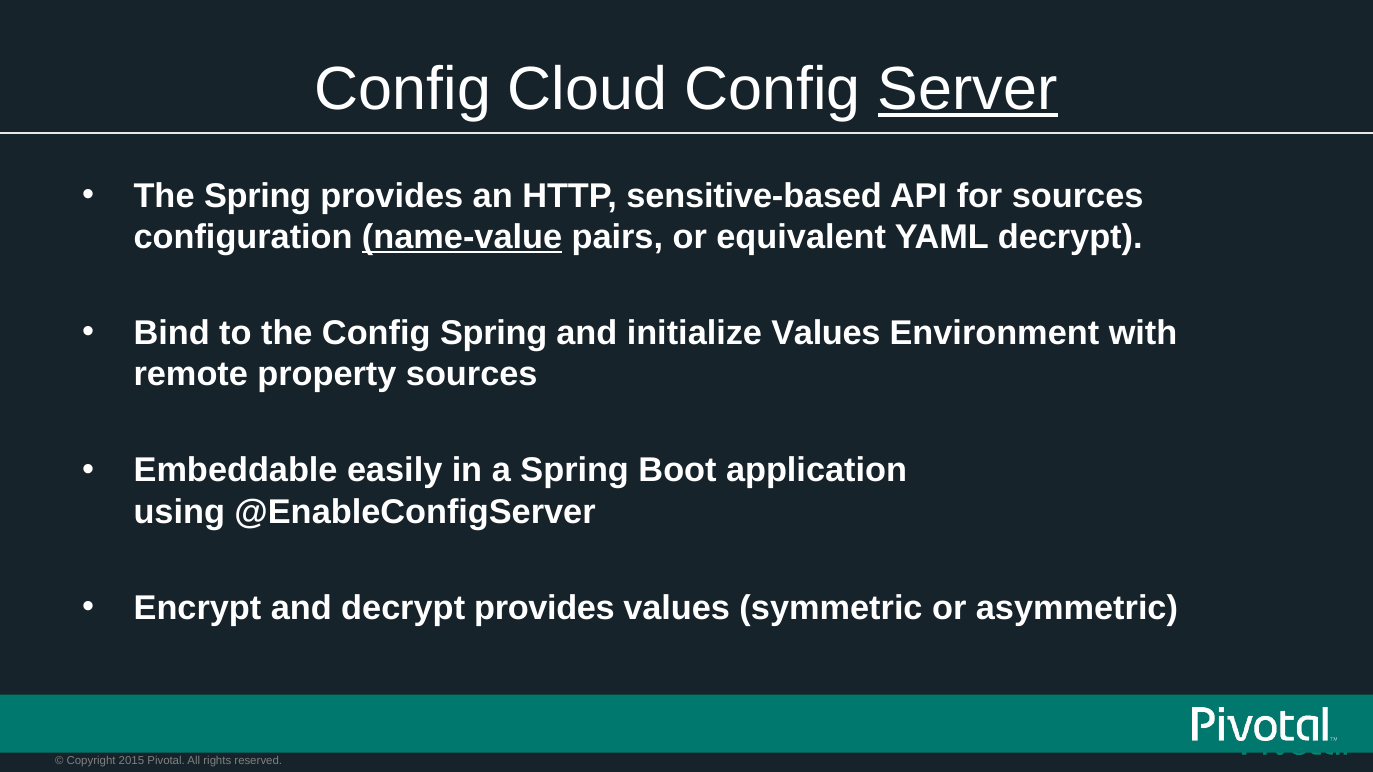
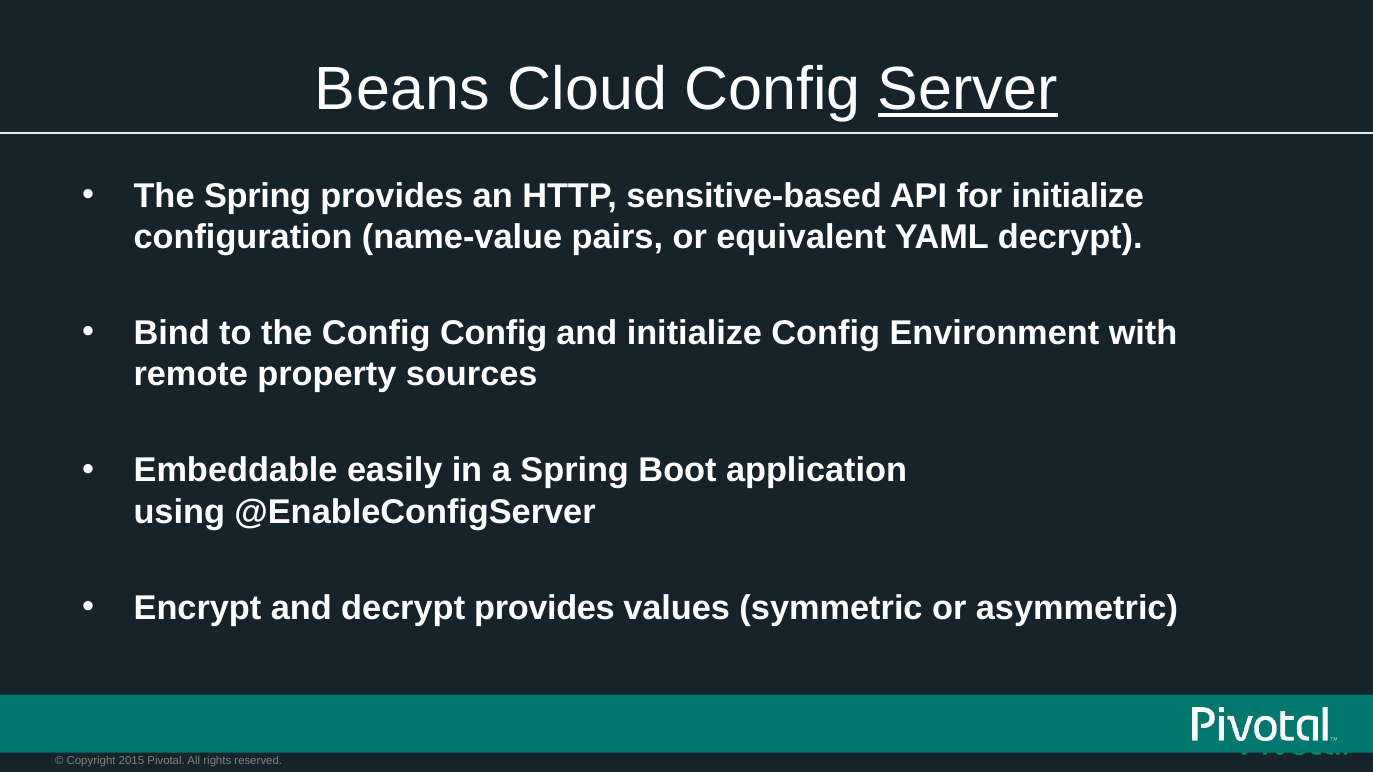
Config: Config -> Beans (403, 89)
for sources: sources -> initialize (1078, 196)
name-value underline: present -> none (462, 237)
Config Spring: Spring -> Config (494, 333)
initialize Values: Values -> Config (826, 333)
